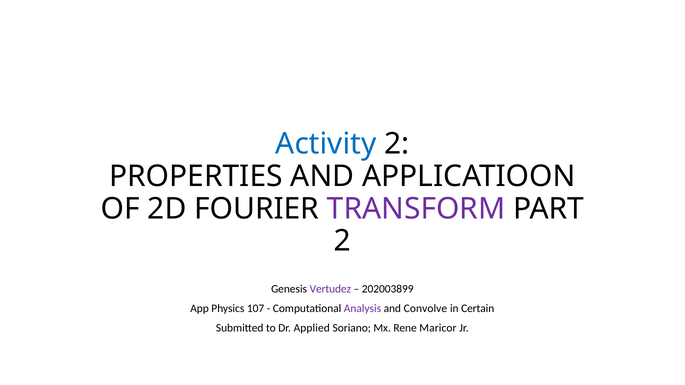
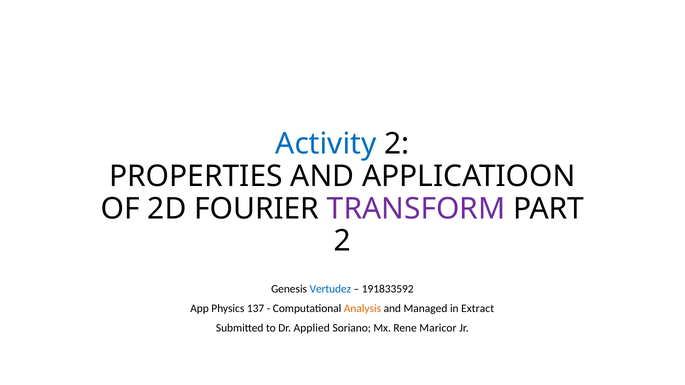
Vertudez colour: purple -> blue (330, 289)
202003899: 202003899 -> 191833592 (388, 289)
107: 107 -> 137 (256, 309)
Analysis colour: purple -> orange (362, 309)
Convolve: Convolve -> Managed (425, 309)
Certain: Certain -> Extract (478, 309)
